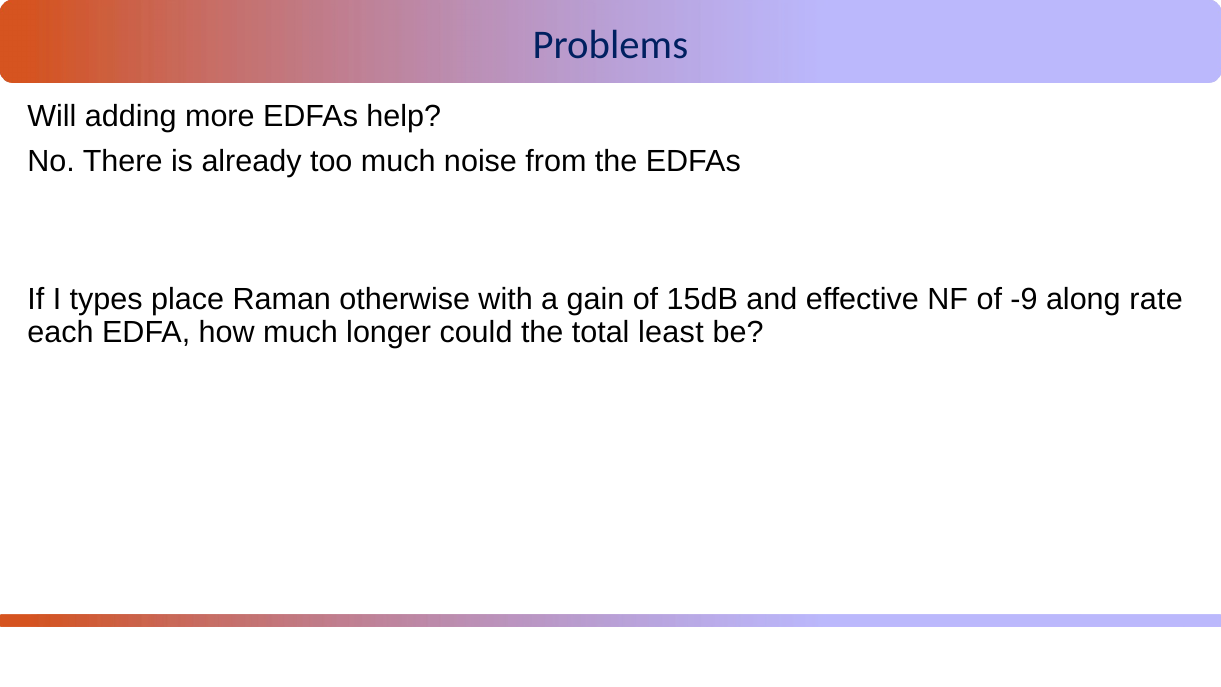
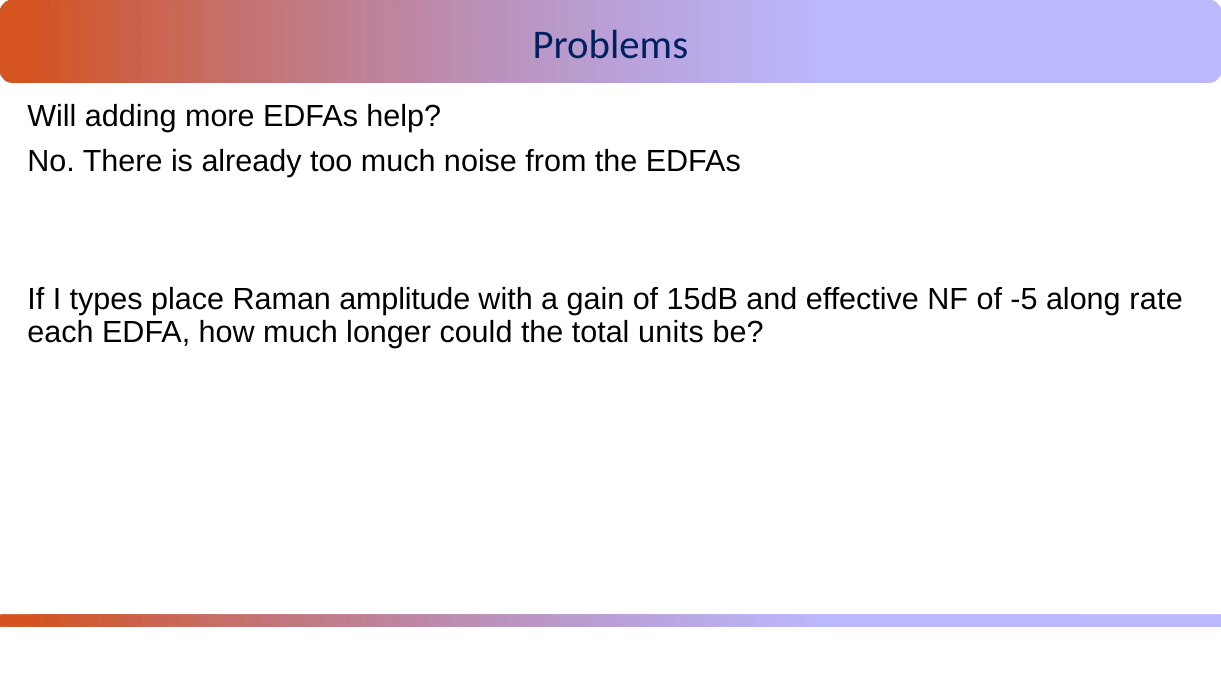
otherwise: otherwise -> amplitude (405, 299)
-9: -9 -> -5 (1024, 299)
least: least -> units (671, 332)
